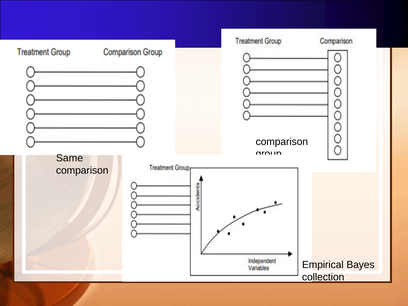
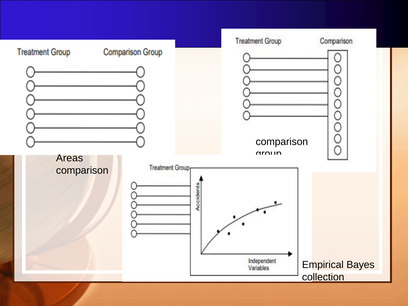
Same: Same -> Areas (70, 158)
